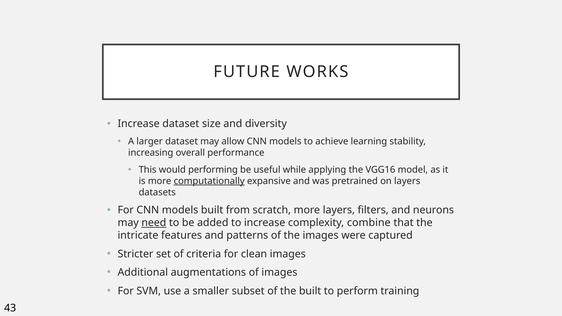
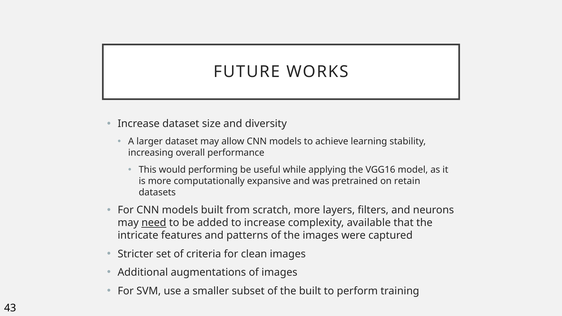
computationally underline: present -> none (209, 181)
on layers: layers -> retain (407, 181)
combine: combine -> available (369, 223)
